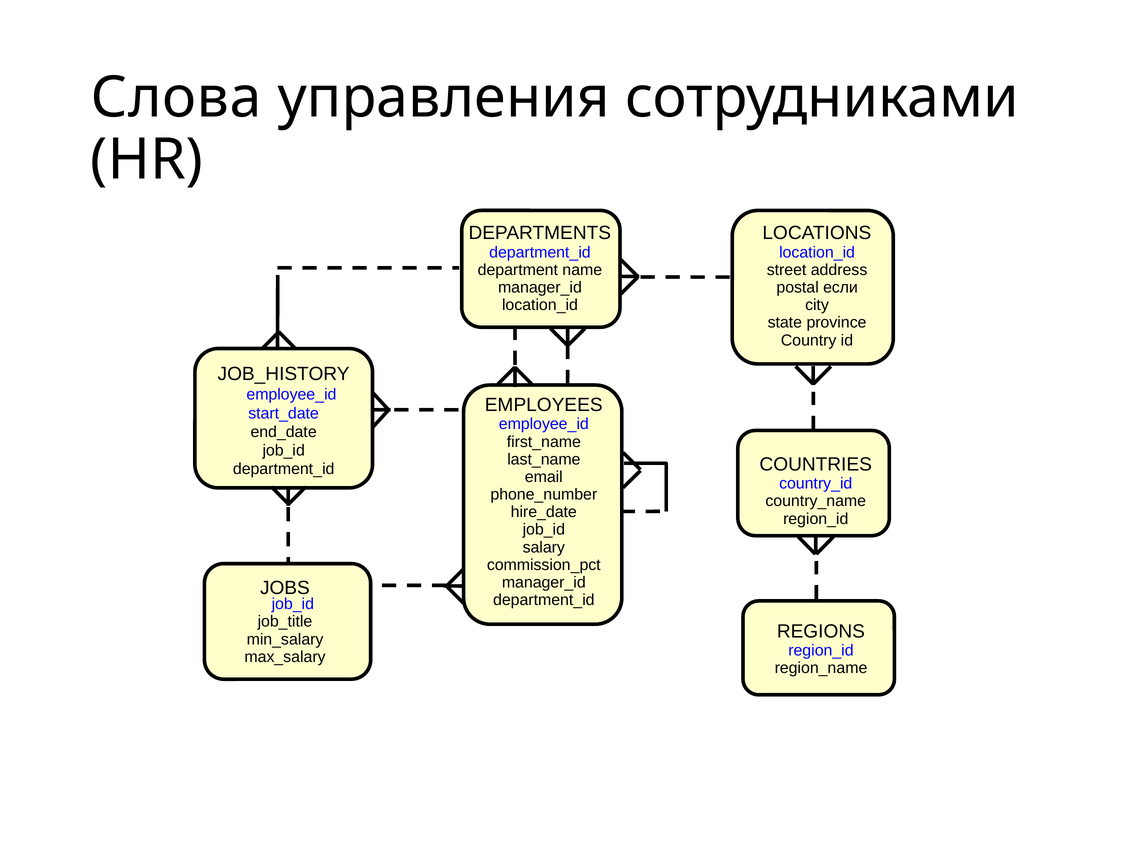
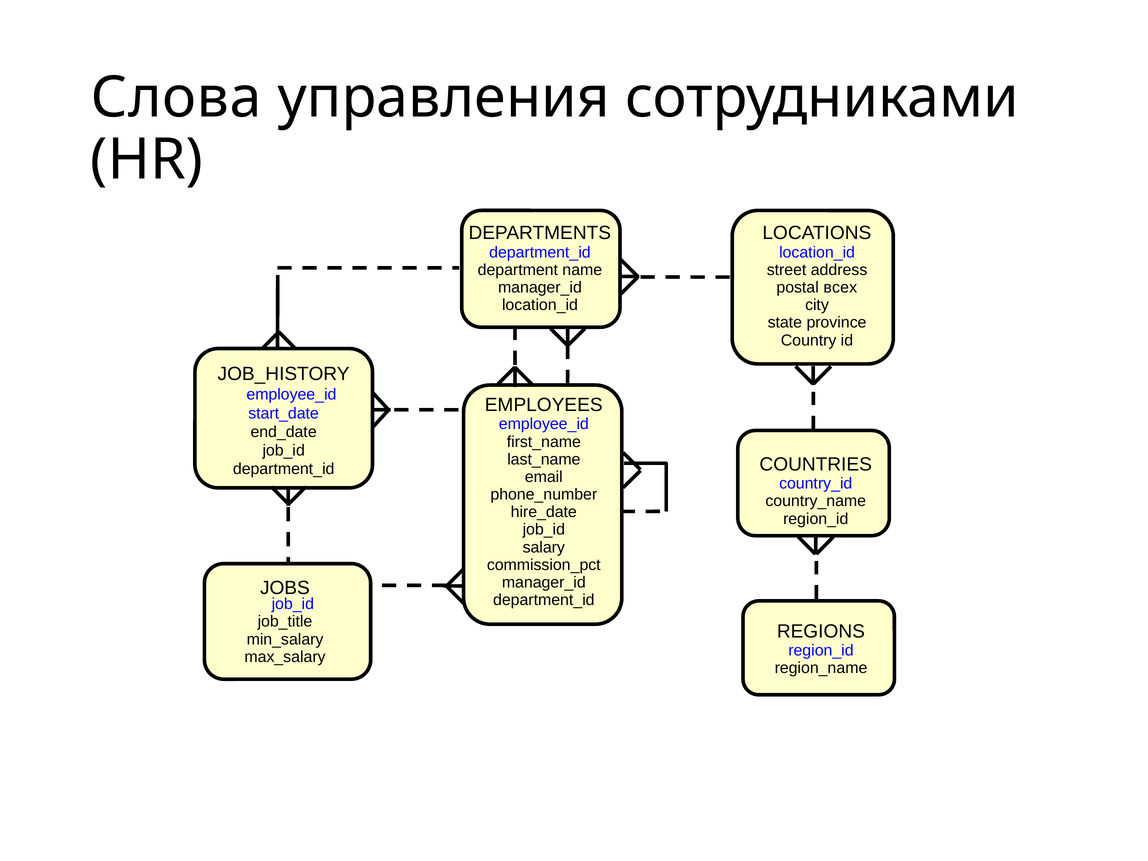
если: если -> всех (840, 288)
